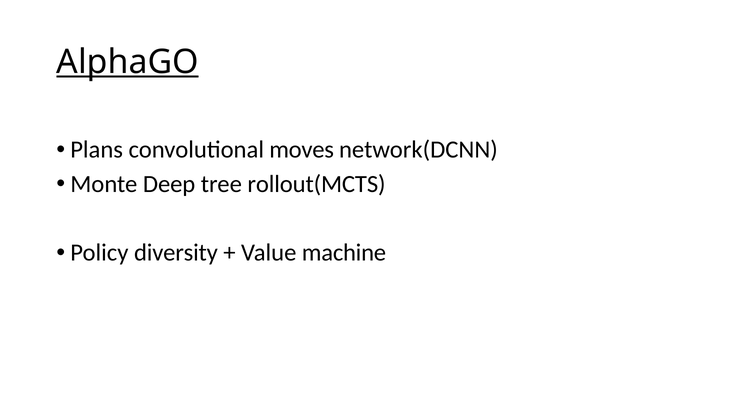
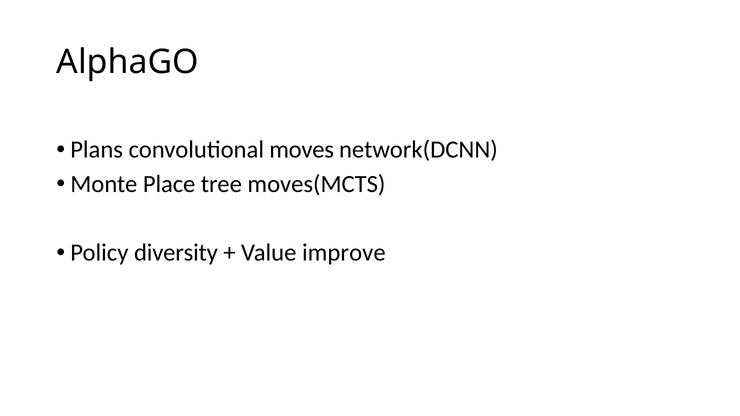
AlphaGO underline: present -> none (128, 62)
Deep: Deep -> Place (169, 184)
rollout(MCTS: rollout(MCTS -> moves(MCTS (316, 184)
machine: machine -> improve (344, 253)
